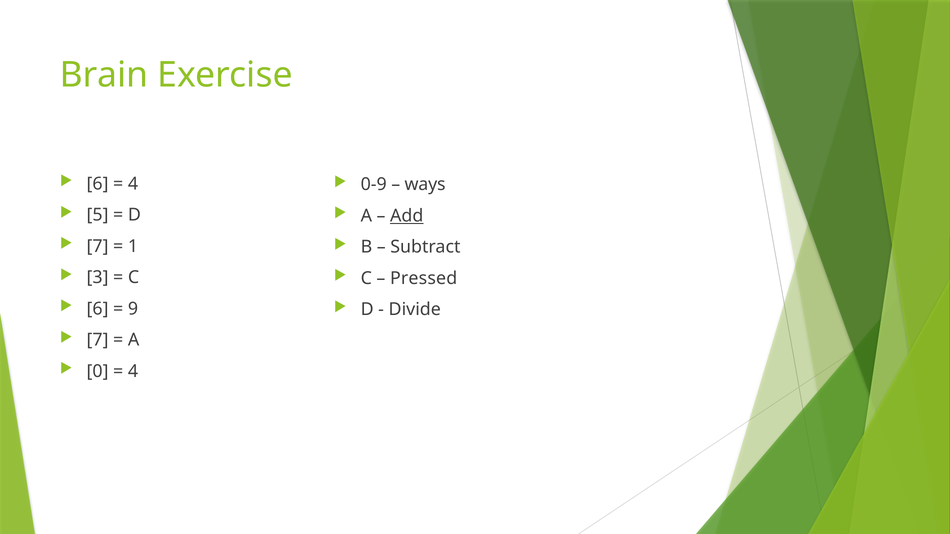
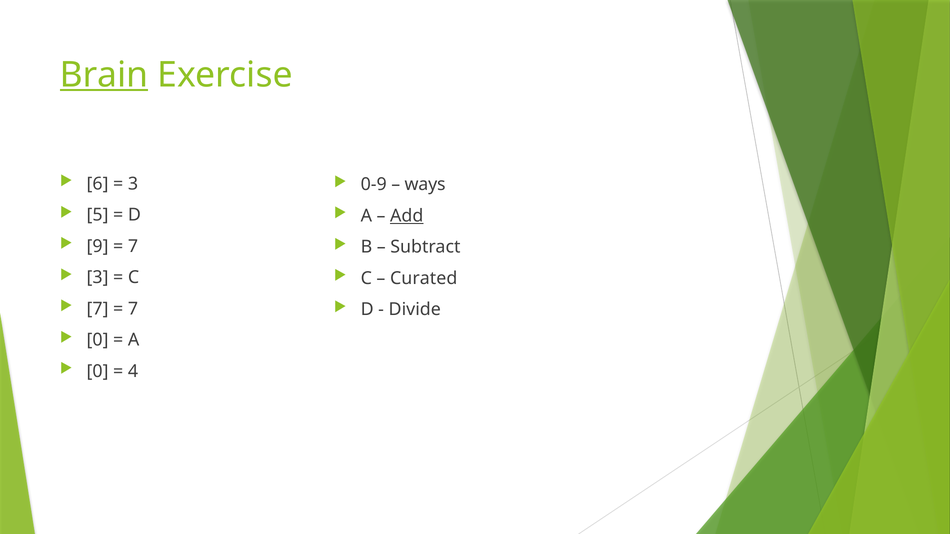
Brain underline: none -> present (104, 75)
4: 4 -> 3 (133, 184)
7: 7 -> 9 (98, 246)
1: 1 -> 7 (133, 246)
Pressed: Pressed -> Curated (424, 279)
6: 6 -> 7 (98, 309)
9: 9 -> 7 (133, 309)
7: 7 -> 0 (98, 340)
